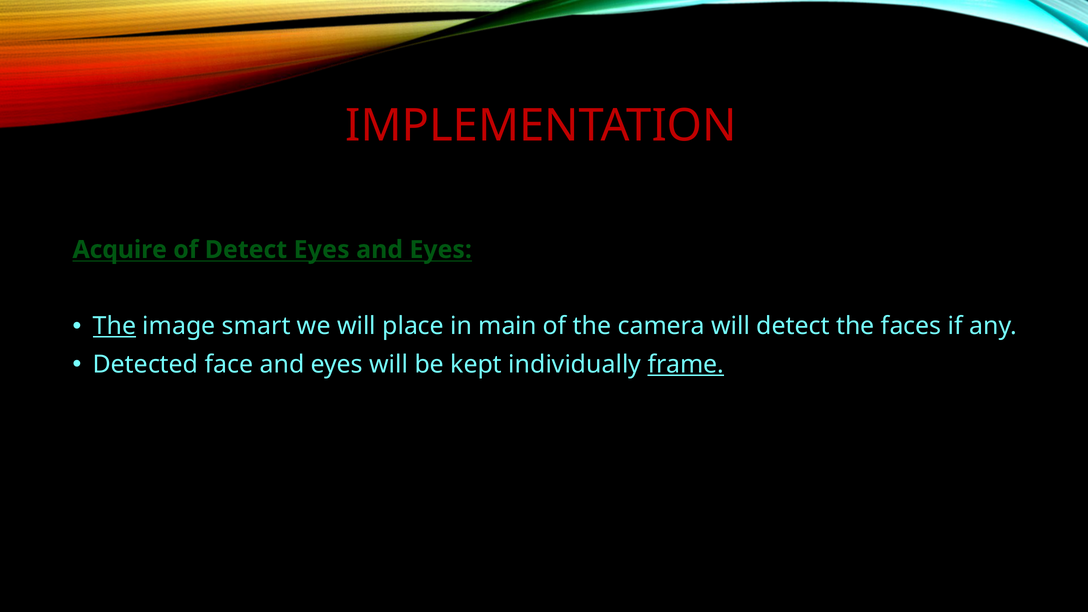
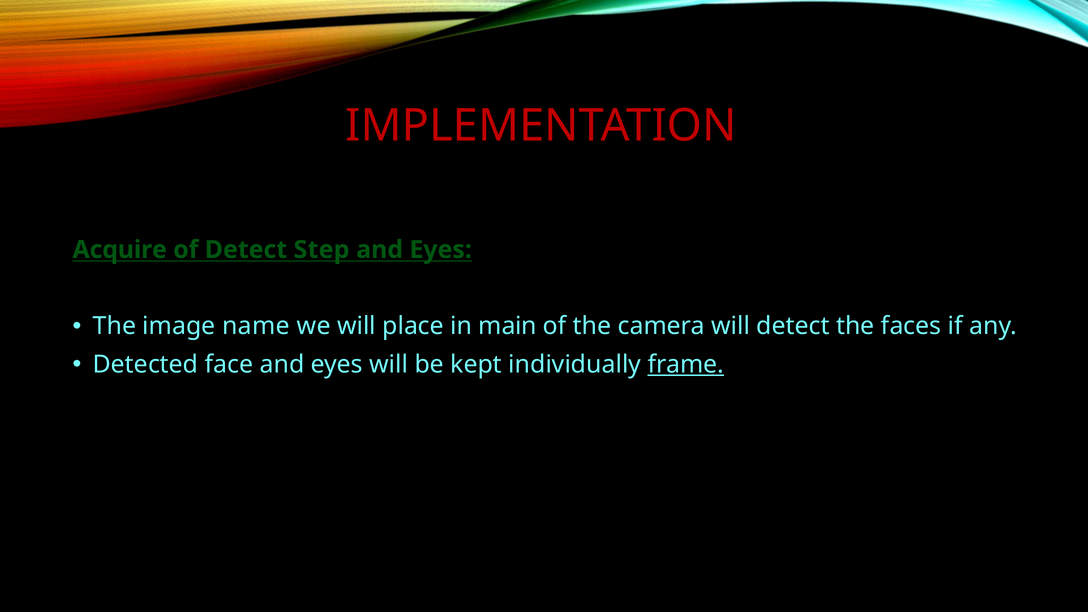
Detect Eyes: Eyes -> Step (322, 250)
The underline: present -> none (115, 326)
smart: smart -> name (256, 326)
